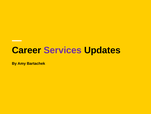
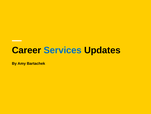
Services colour: purple -> blue (63, 50)
